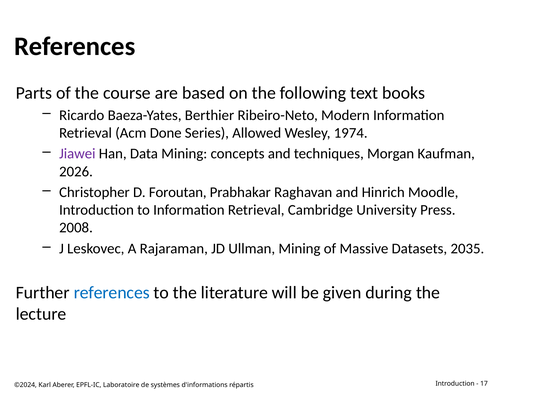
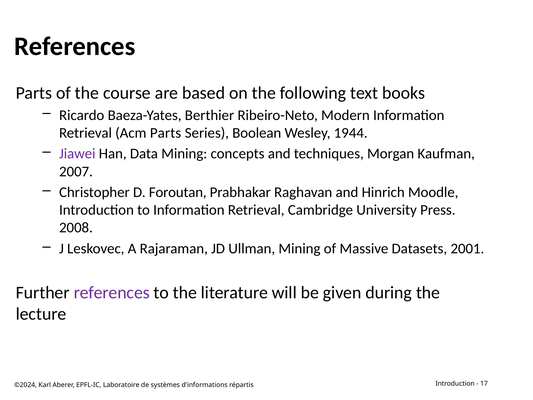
Acm Done: Done -> Parts (166, 133)
Allowed: Allowed -> Boolean (257, 133)
1974: 1974 -> 1944 (351, 133)
2026: 2026 -> 2007 (76, 171)
2035: 2035 -> 2001 (467, 248)
references colour: blue -> purple (112, 292)
